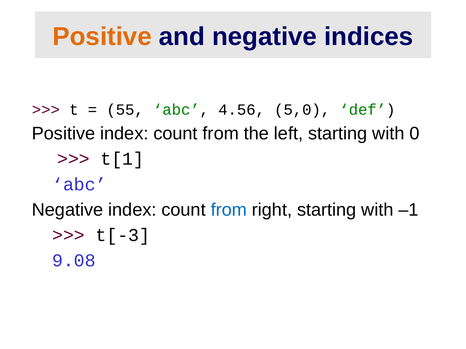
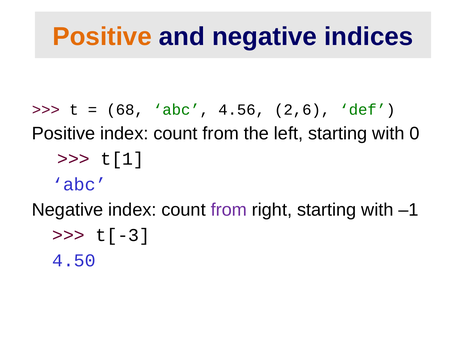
55: 55 -> 68 (125, 110)
5,0: 5,0 -> 2,6 (302, 110)
from colour: blue -> purple (229, 210)
9.08: 9.08 -> 4.50 (74, 261)
